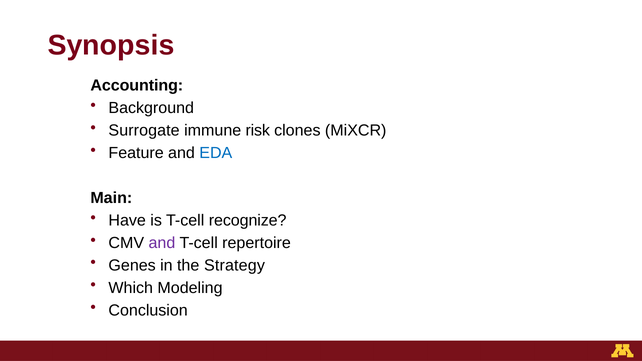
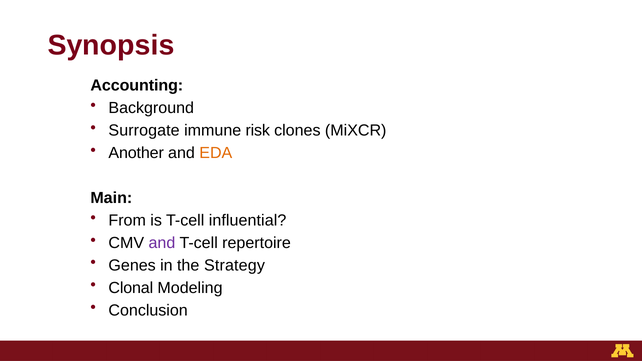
Feature: Feature -> Another (136, 153)
EDA colour: blue -> orange (216, 153)
Have: Have -> From (127, 220)
recognize: recognize -> influential (248, 220)
Which: Which -> Clonal (131, 288)
